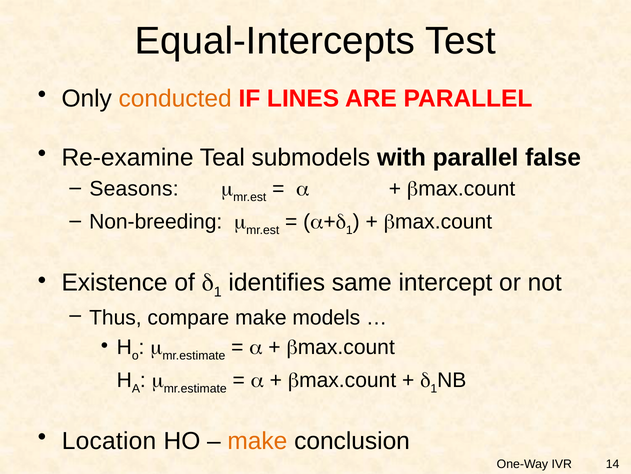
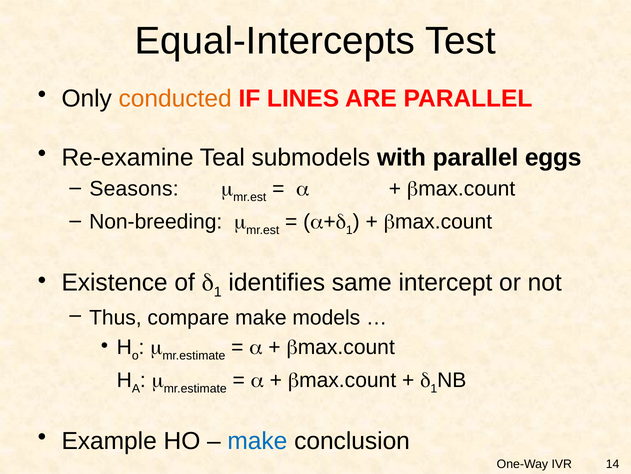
false: false -> eggs (553, 157)
Location: Location -> Example (109, 440)
make colour: orange -> blue (257, 440)
